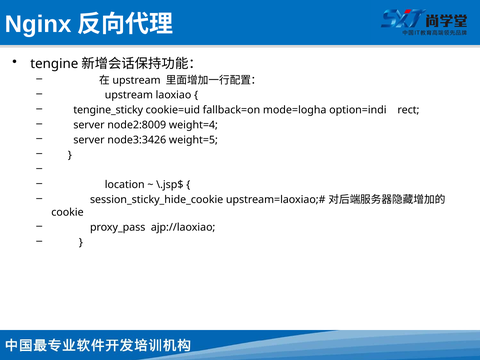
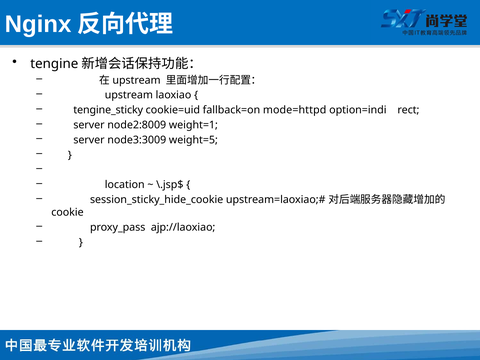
mode=logha: mode=logha -> mode=httpd (295, 110)
weight=4: weight=4 -> weight=1 (193, 125)
node3:3426: node3:3426 -> node3:3009 (137, 140)
